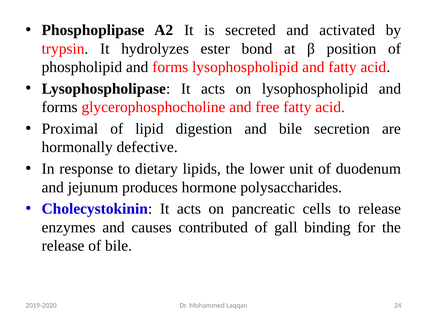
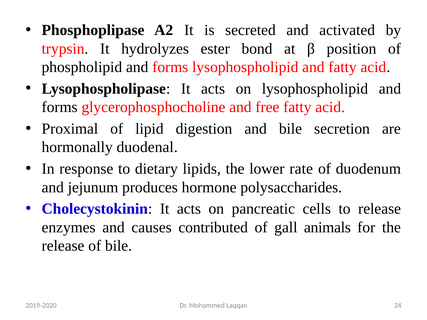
defective: defective -> duodenal (147, 147)
unit: unit -> rate (301, 169)
binding: binding -> animals (327, 227)
